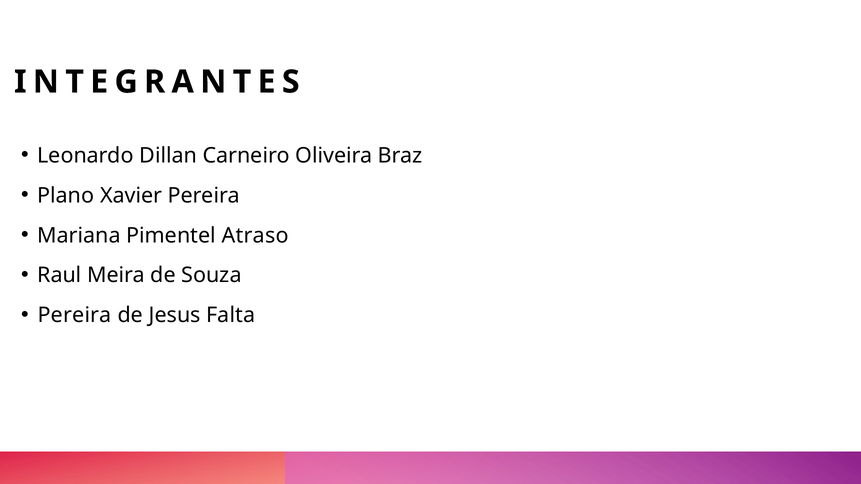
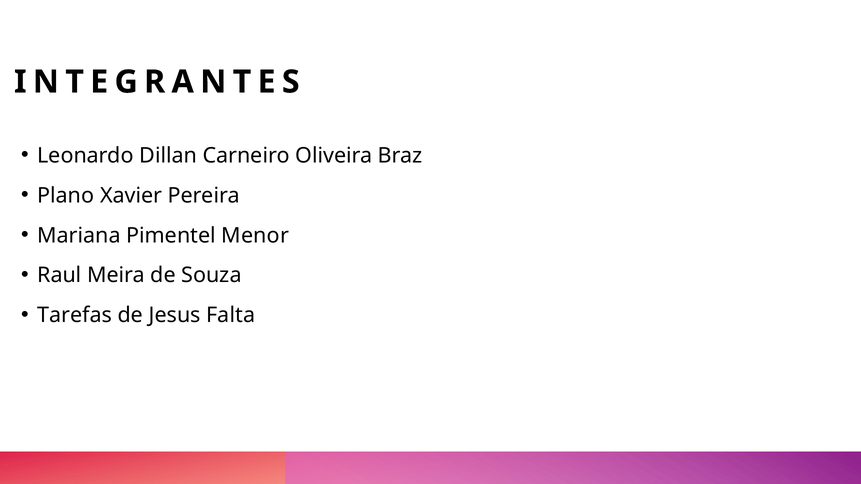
Atraso: Atraso -> Menor (255, 236)
Pereira: Pereira -> Tarefas (75, 316)
